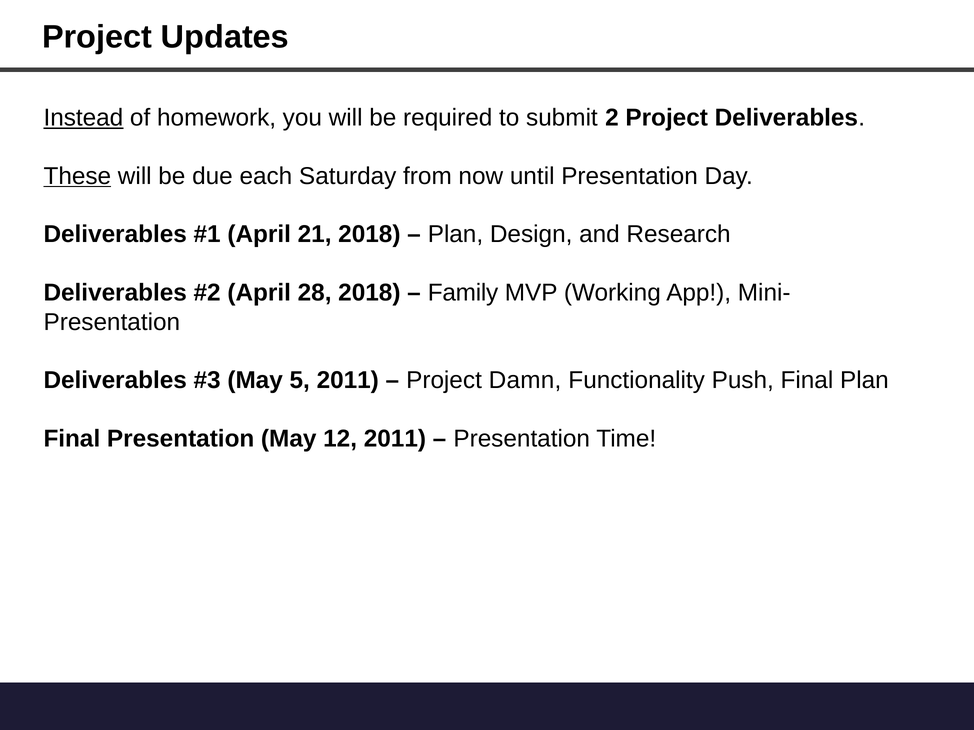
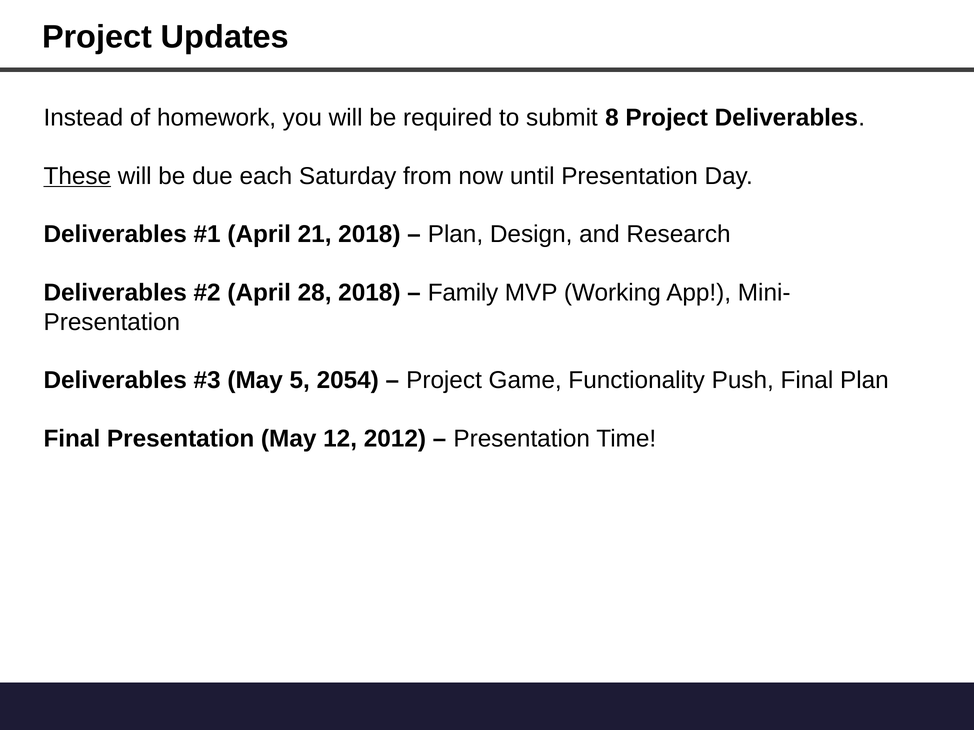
Instead underline: present -> none (83, 118)
2: 2 -> 8 (612, 118)
5 2011: 2011 -> 2054 (348, 381)
Damn: Damn -> Game (525, 381)
12 2011: 2011 -> 2012 (395, 439)
